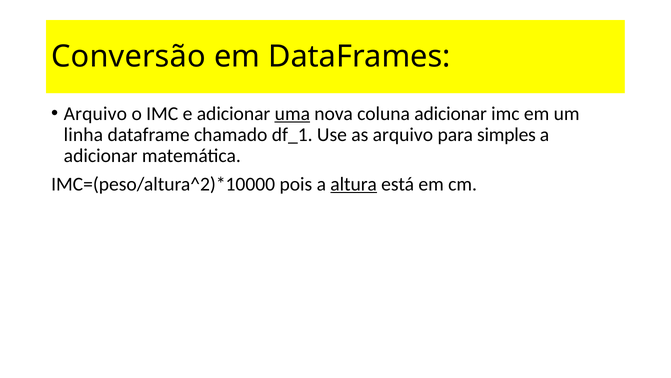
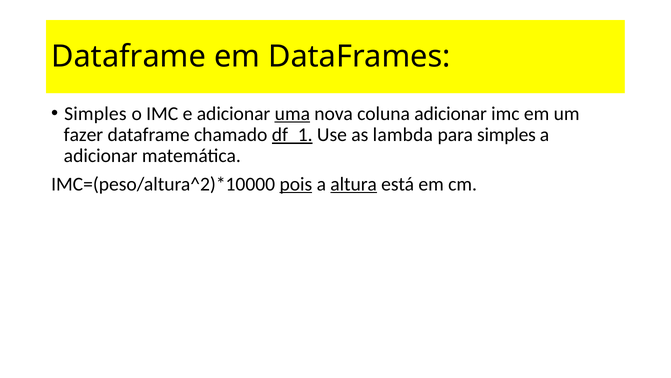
Conversão: Conversão -> Dataframe (129, 56)
Arquivo: Arquivo -> Simples (95, 113)
linha: linha -> fazer (83, 135)
df_1 underline: none -> present (292, 135)
as arquivo: arquivo -> lambda (403, 135)
pois underline: none -> present (296, 184)
